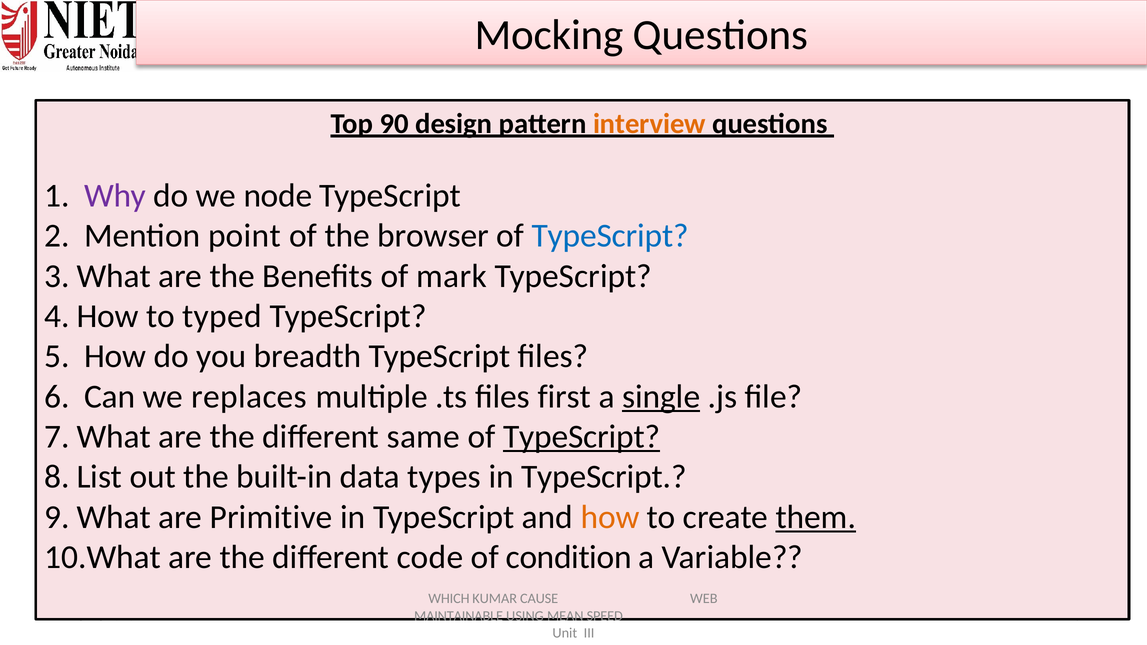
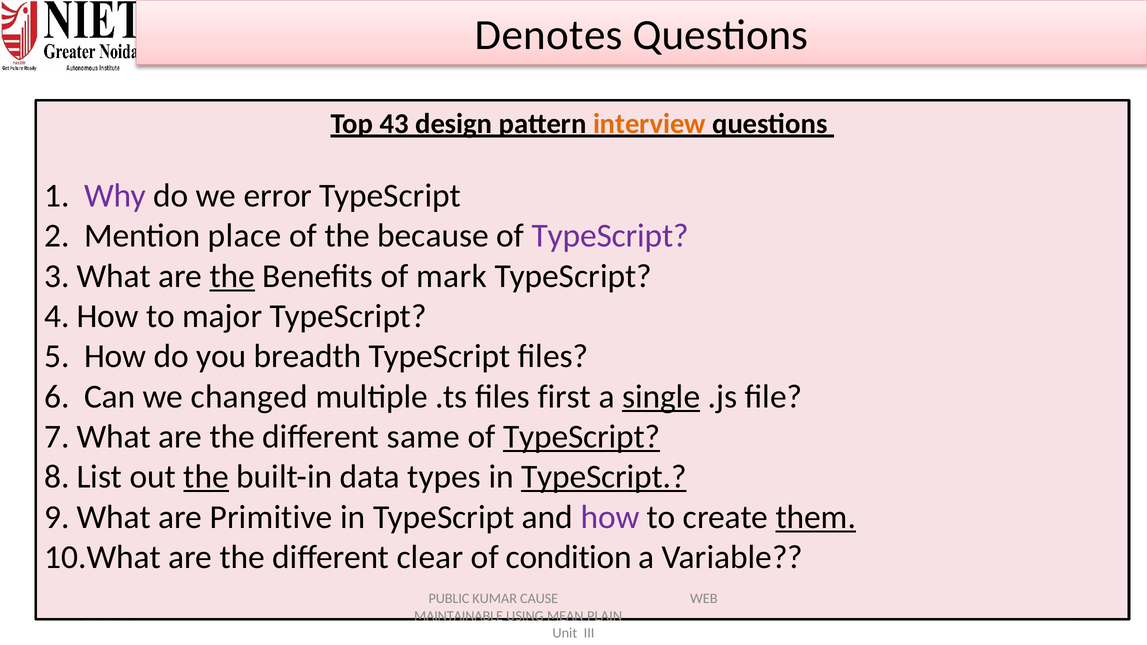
Mocking: Mocking -> Denotes (549, 35)
90: 90 -> 43 (394, 124)
node: node -> error (278, 196)
point: point -> place (245, 236)
browser: browser -> because (433, 236)
TypeScript colour: blue -> purple (610, 236)
the underline: none -> present (232, 276)
typed: typed -> major (222, 316)
replaces: replaces -> changed (249, 397)
the underline: none -> present (206, 477)
TypeScript underline: none -> present (604, 477)
how colour: orange -> purple (610, 517)
code: code -> clear (430, 557)
WHICH: WHICH -> PUBLIC (449, 599)
SPEED: SPEED -> PLAIN (605, 616)
